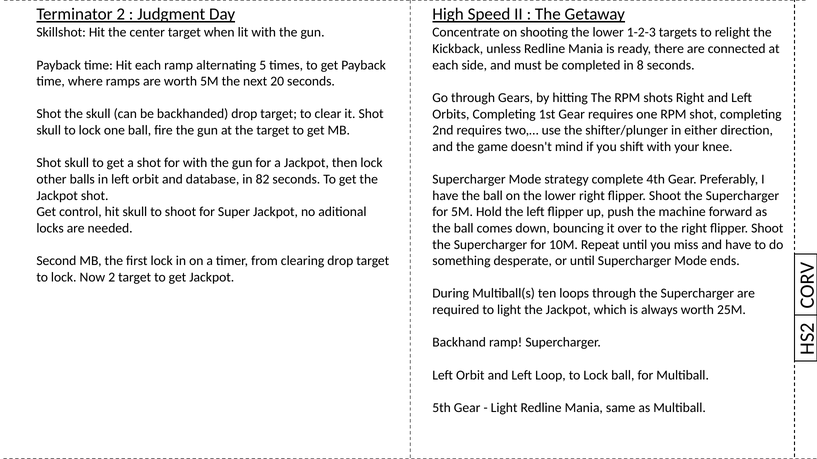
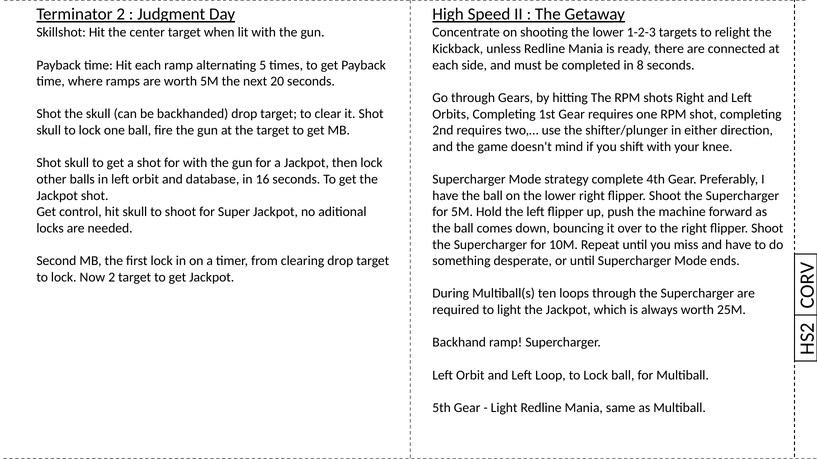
82: 82 -> 16 (263, 179)
